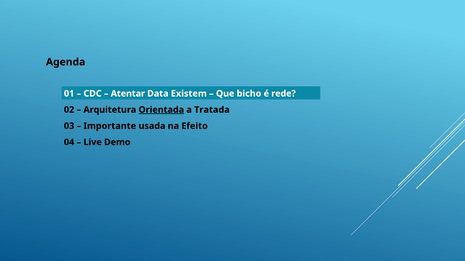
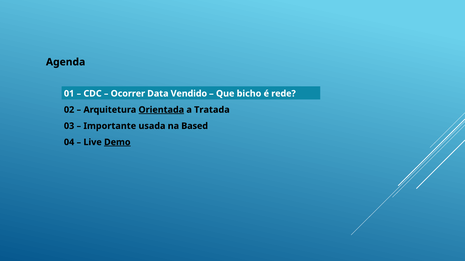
Atentar: Atentar -> Ocorrer (128, 94)
Existem: Existem -> Vendido (189, 94)
Efeito: Efeito -> Based (195, 126)
Demo underline: none -> present (117, 142)
